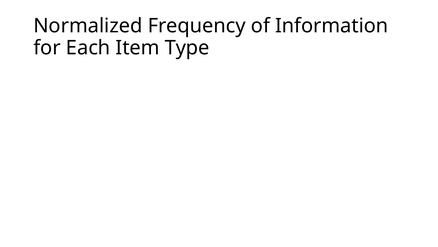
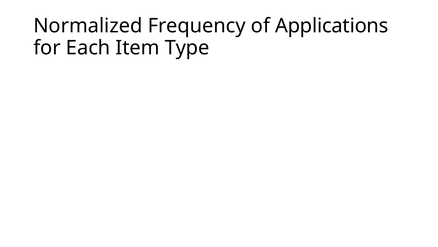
Information: Information -> Applications (332, 26)
